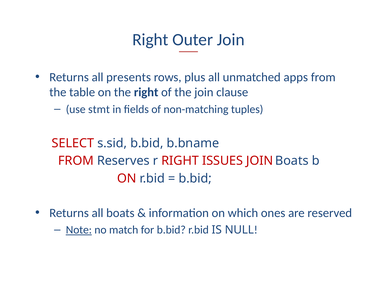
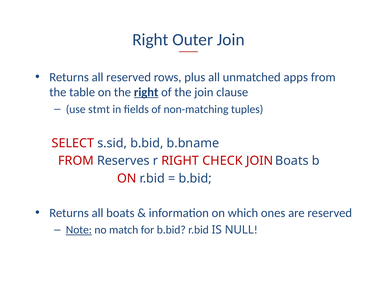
all presents: presents -> reserved (129, 77)
right underline: none -> present (146, 92)
ISSUES: ISSUES -> CHECK (223, 161)
